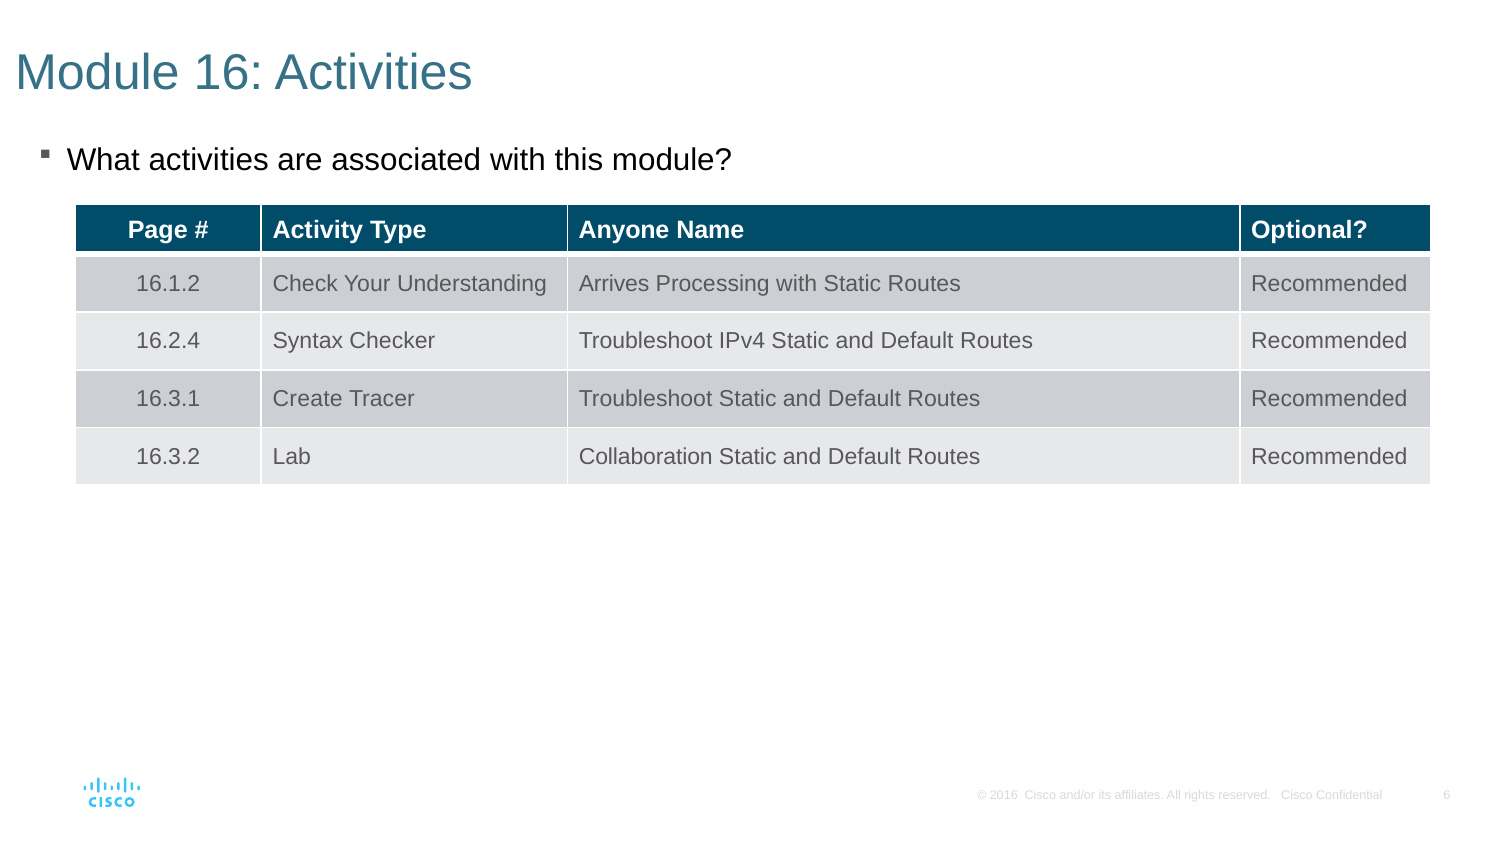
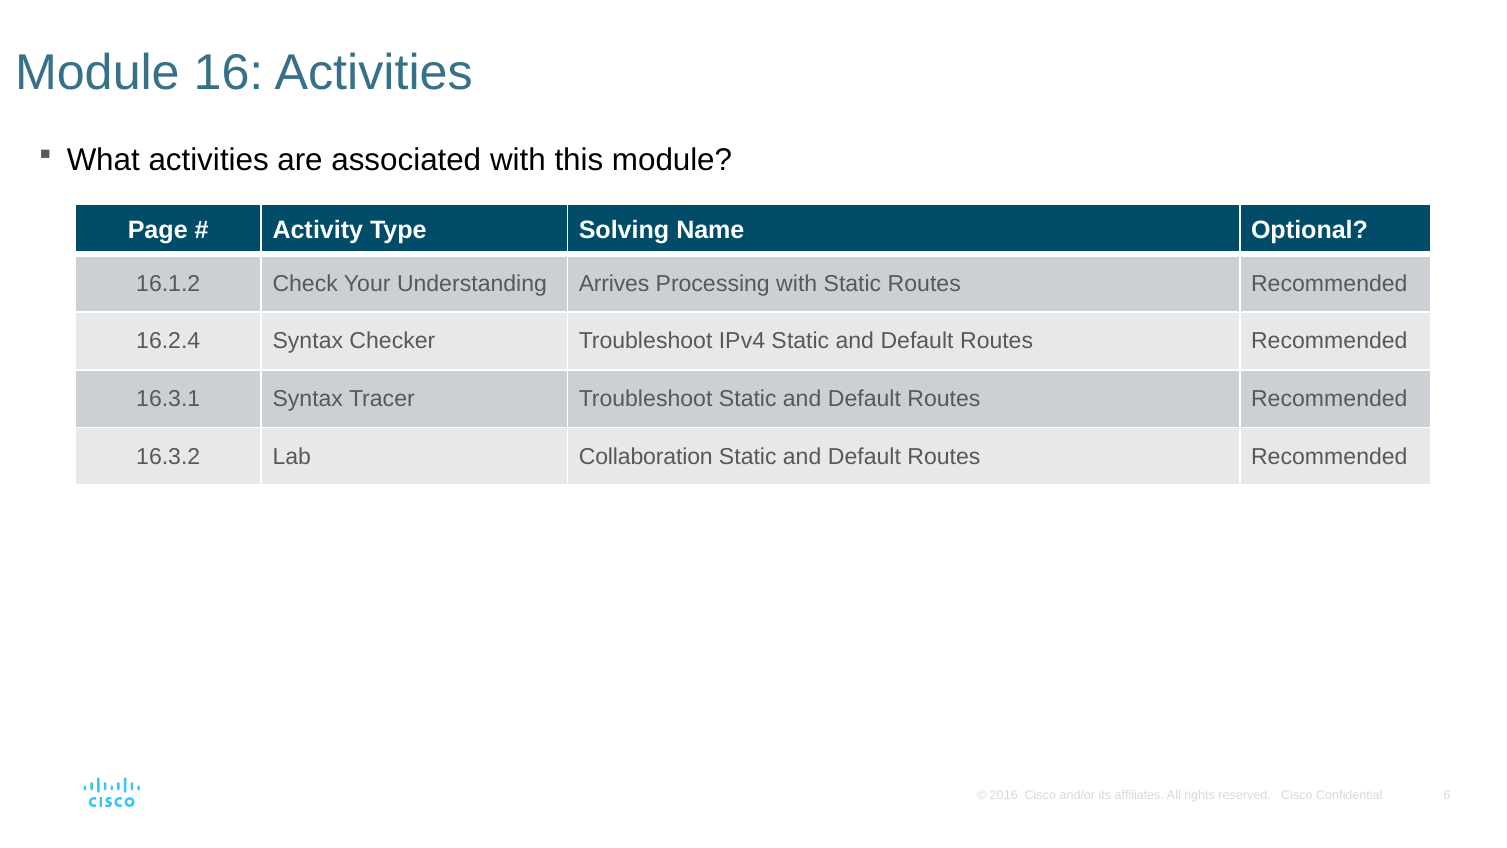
Anyone: Anyone -> Solving (624, 230)
16.3.1 Create: Create -> Syntax (308, 399)
